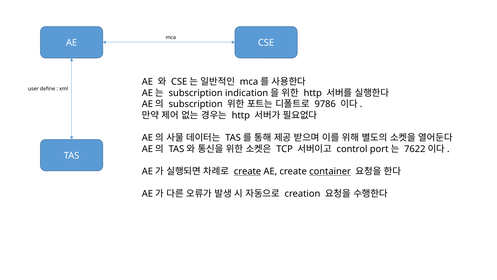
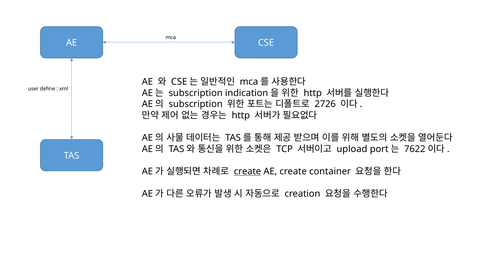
9786: 9786 -> 2726 (325, 104)
control: control -> upload (352, 149)
container underline: present -> none (330, 171)
